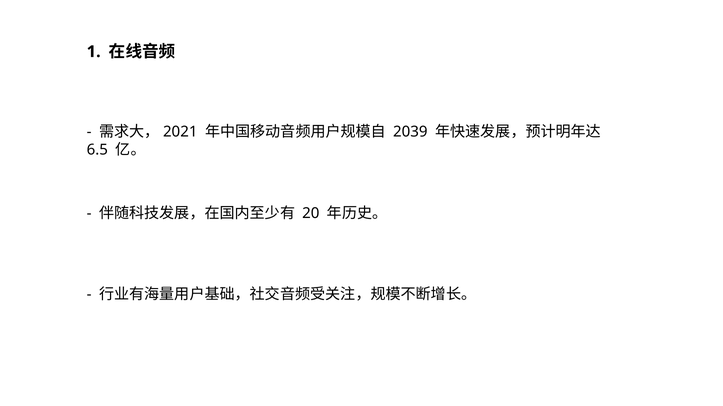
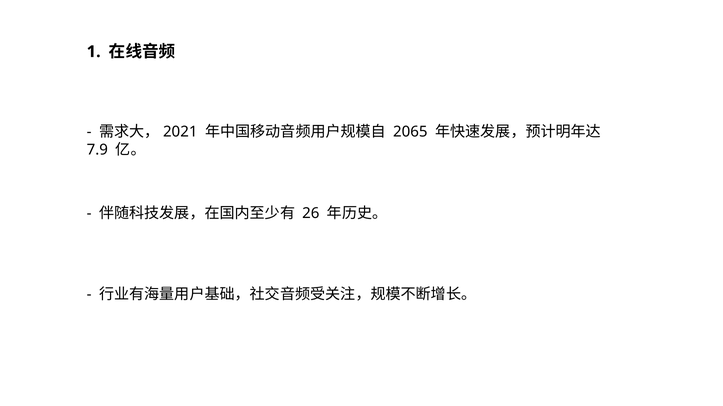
2039: 2039 -> 2065 (410, 132)
6.5: 6.5 -> 7.9 (97, 150)
20: 20 -> 26 (311, 213)
